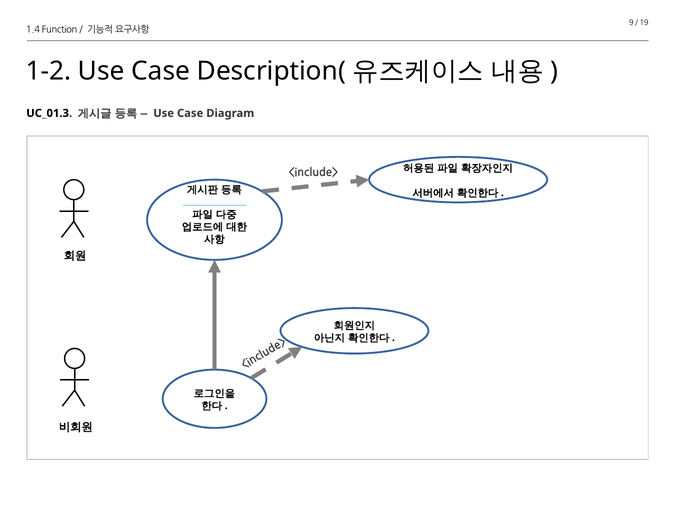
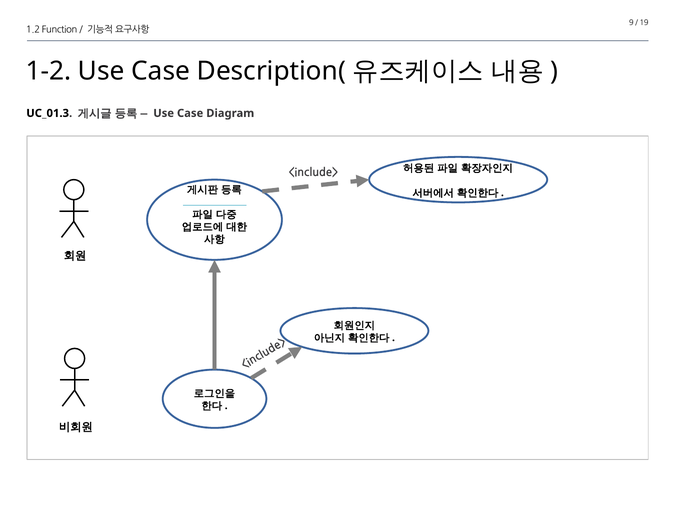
1.4: 1.4 -> 1.2 (33, 30)
